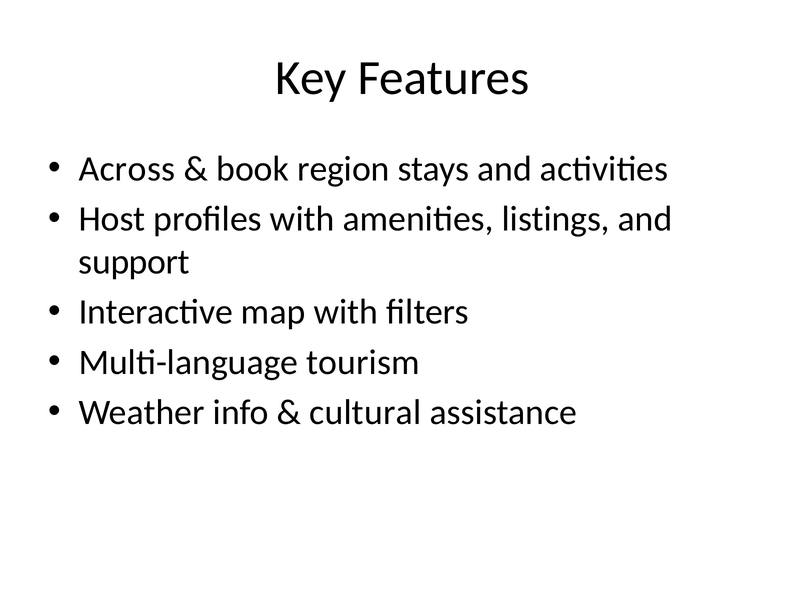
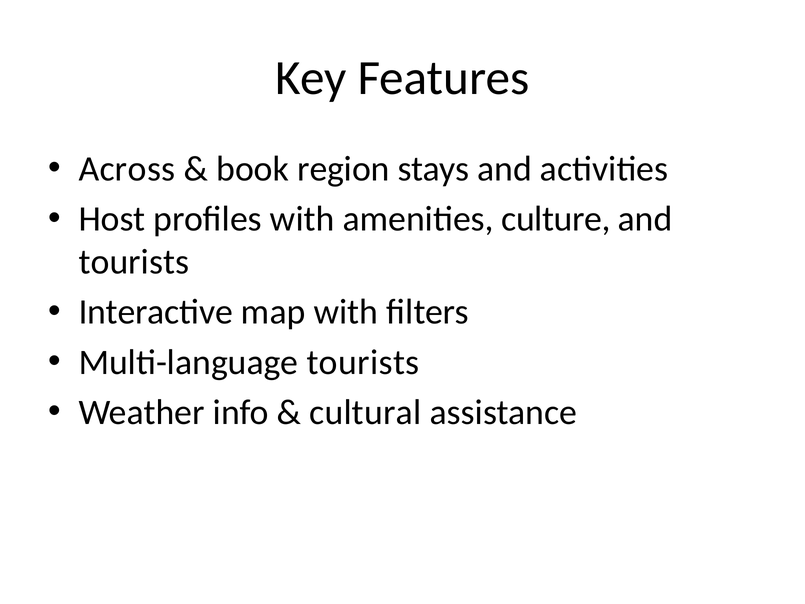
listings: listings -> culture (556, 219)
support: support -> tourists (134, 262)
Multi-language tourism: tourism -> tourists (363, 362)
